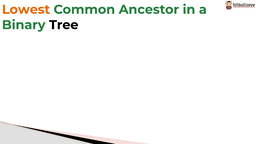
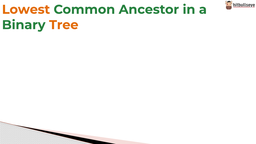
Tree colour: black -> orange (64, 25)
